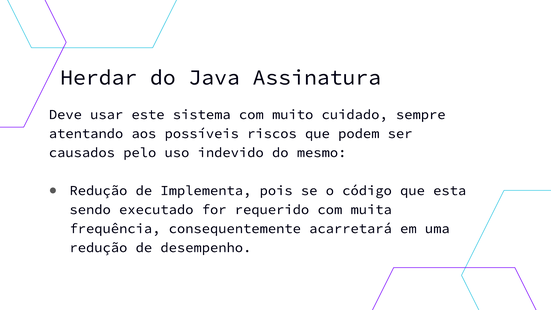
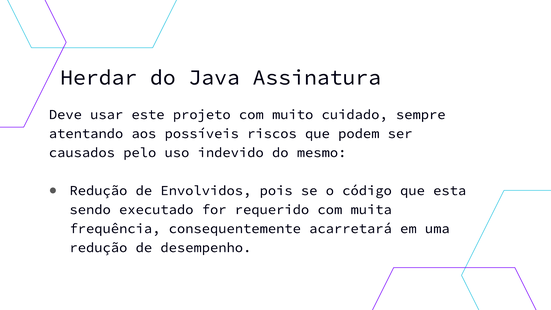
sistema: sistema -> projeto (202, 114)
Implementa: Implementa -> Envolvidos (206, 190)
